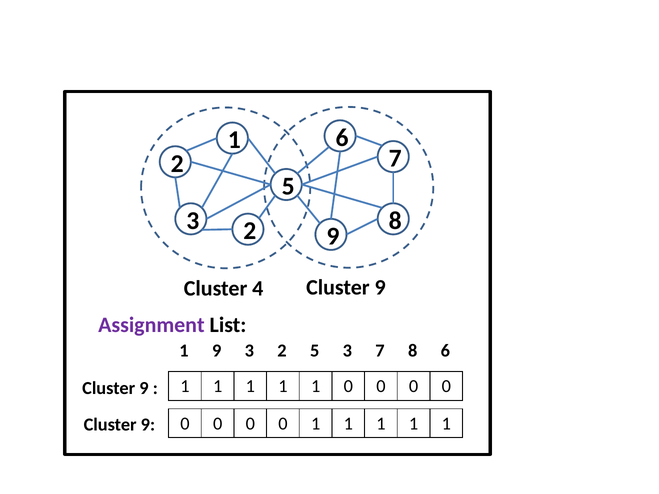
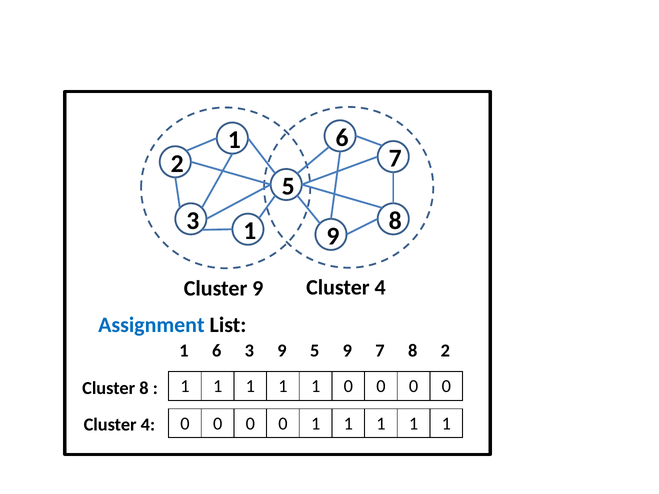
2: 2 -> 1 (250, 231)
Cluster 4: 4 -> 9 (258, 289)
9: 9 -> 4 (380, 288)
Assignment colour: purple -> blue (151, 325)
1 9: 9 -> 6 (217, 351)
2: 2 -> 9 (282, 351)
5 3: 3 -> 9 (347, 351)
8 6: 6 -> 2 (445, 351)
9: 9 -> 8 (144, 388)
9: 9 -> 4 (148, 425)
